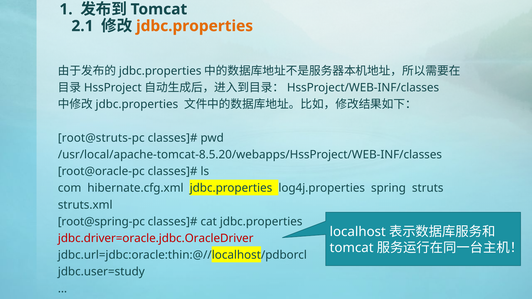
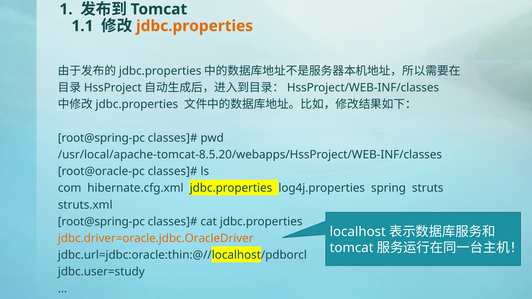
2.1: 2.1 -> 1.1 (82, 26)
root@struts-pc: root@struts-pc -> root@spring-pc (101, 138)
jdbc.driver=oracle.jdbc.OracleDriver colour: red -> orange (156, 239)
